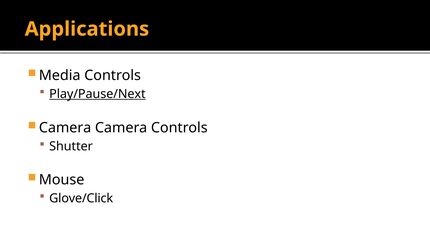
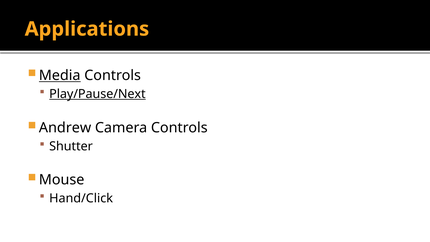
Media underline: none -> present (60, 75)
Camera: Camera -> Andrew (65, 128)
Glove/Click: Glove/Click -> Hand/Click (81, 198)
